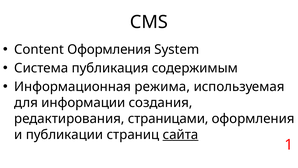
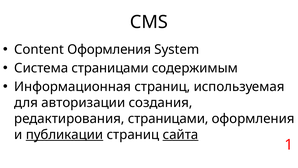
Система публикация: публикация -> страницами (110, 68)
Информационная режима: режима -> страниц (162, 87)
информации: информации -> авторизации (83, 103)
публикации underline: none -> present (65, 134)
